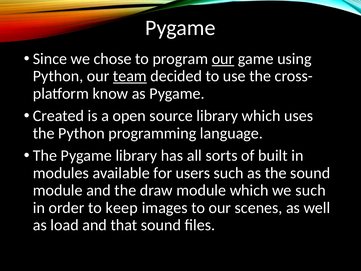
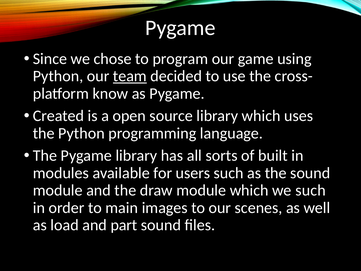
our underline: present -> none (223, 59)
keep: keep -> main (122, 208)
that: that -> part (124, 225)
